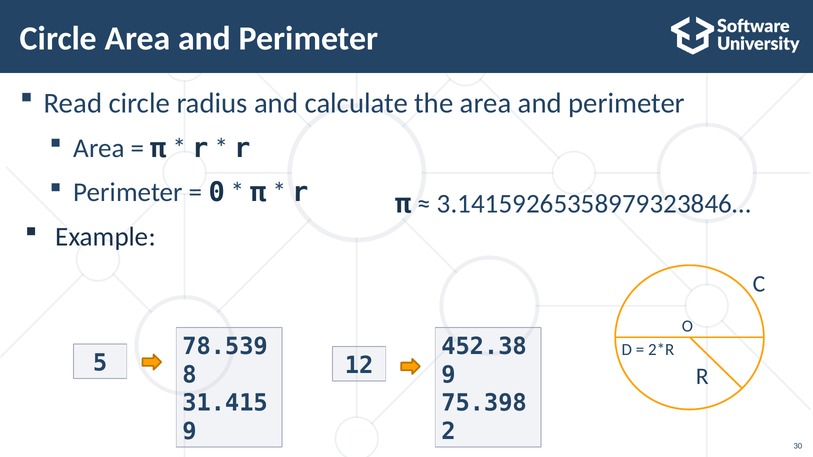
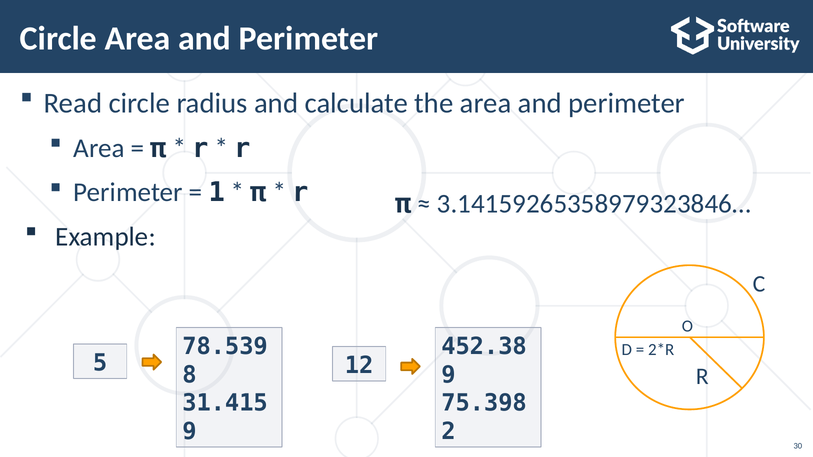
0: 0 -> 1 (217, 193)
